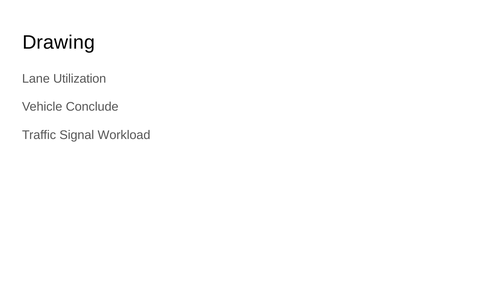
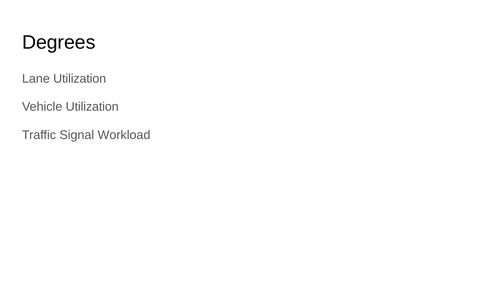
Drawing: Drawing -> Degrees (59, 42)
Vehicle Conclude: Conclude -> Utilization (92, 107)
